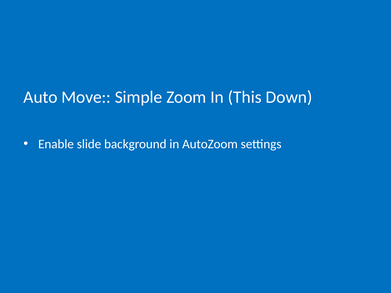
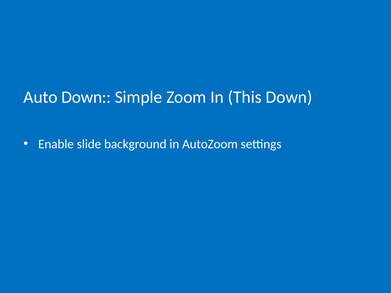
Auto Move: Move -> Down (86, 97)
